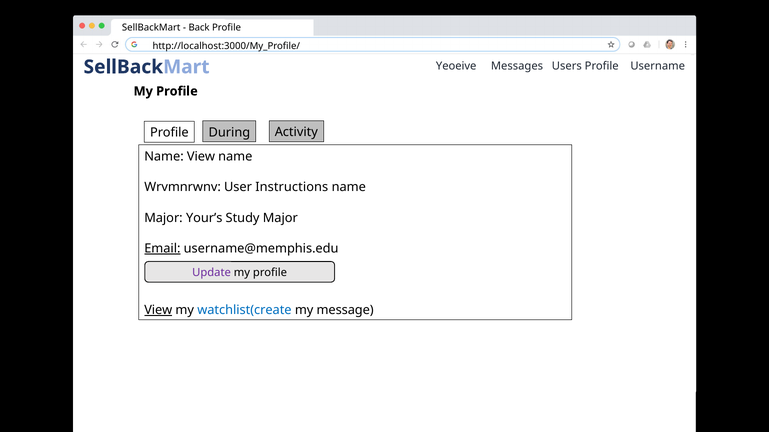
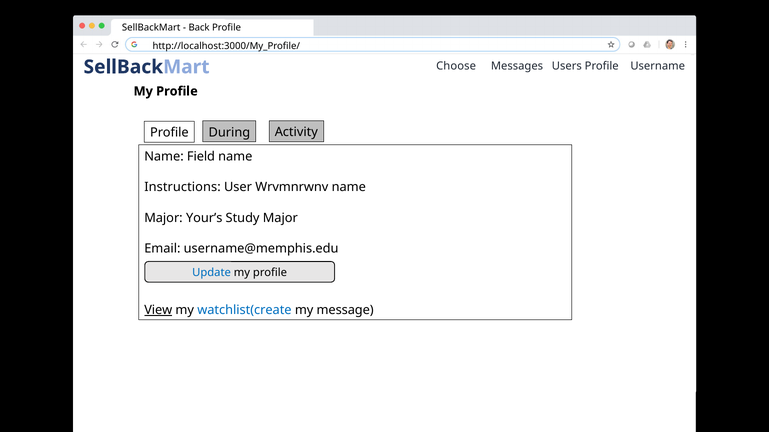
Yeoeive: Yeoeive -> Choose (456, 66)
Name View: View -> Field (201, 157)
Wrvmnrwnv: Wrvmnrwnv -> Instructions (182, 187)
Instructions: Instructions -> Wrvmnrwnv (292, 187)
Email underline: present -> none (162, 249)
Update colour: purple -> blue (212, 273)
